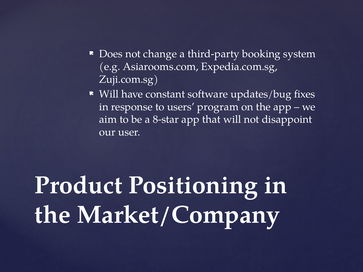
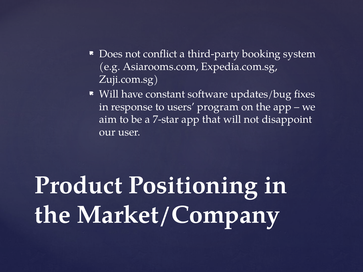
change: change -> conflict (160, 54)
8-star: 8-star -> 7-star (166, 120)
